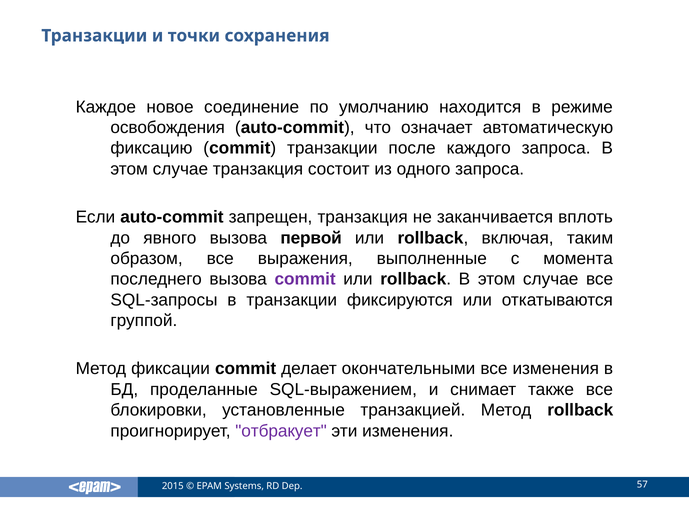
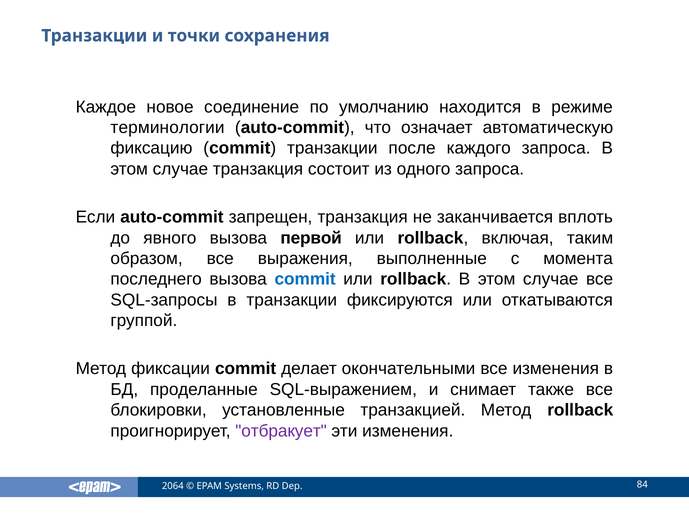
освобождения: освобождения -> терминологии (168, 127)
commit colour: purple -> blue (305, 279)
2015: 2015 -> 2064 (173, 486)
57: 57 -> 84 (642, 484)
